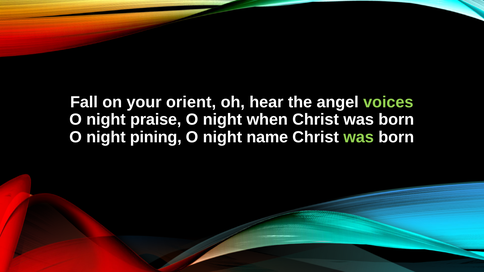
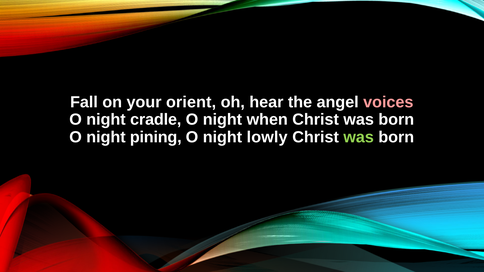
voices colour: light green -> pink (388, 102)
praise: praise -> cradle (156, 120)
name: name -> lowly (267, 137)
